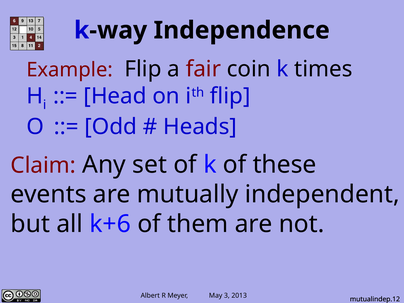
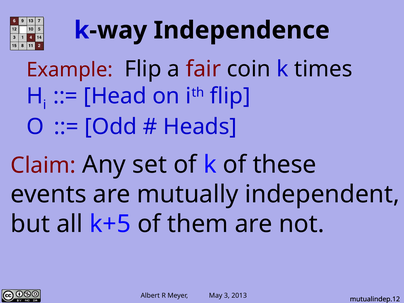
k+6: k+6 -> k+5 (110, 224)
